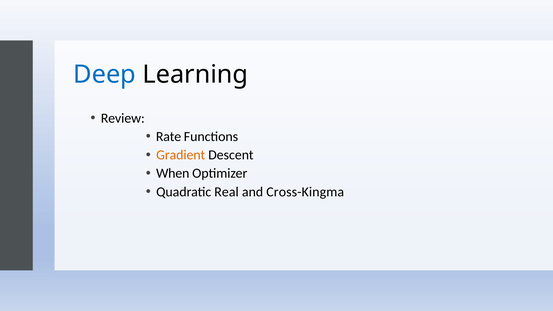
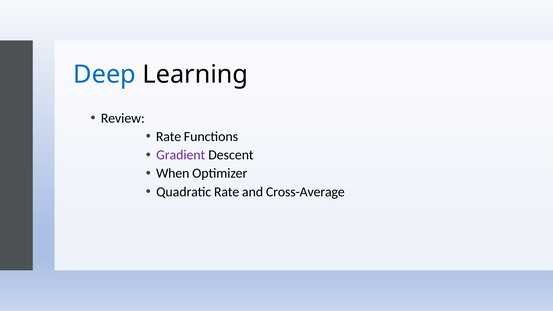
Gradient colour: orange -> purple (181, 155)
Quadratic Real: Real -> Rate (227, 192)
Cross-Kingma: Cross-Kingma -> Cross-Average (305, 192)
